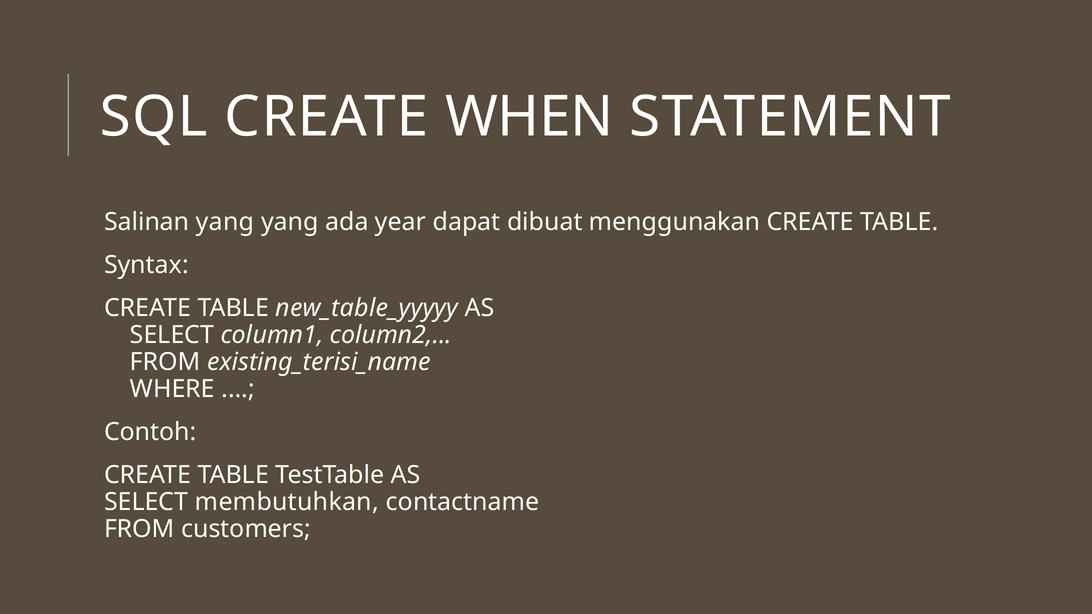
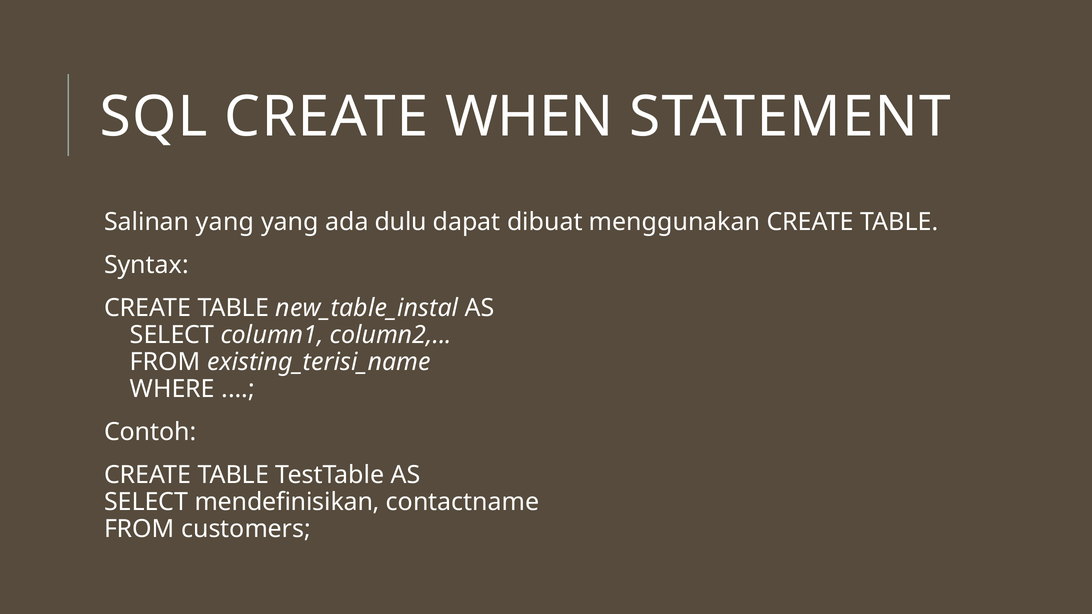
year: year -> dulu (401, 222)
new_table_yyyyy: new_table_yyyyy -> new_table_instal (367, 308)
membutuhkan: membutuhkan -> mendefinisikan (287, 502)
